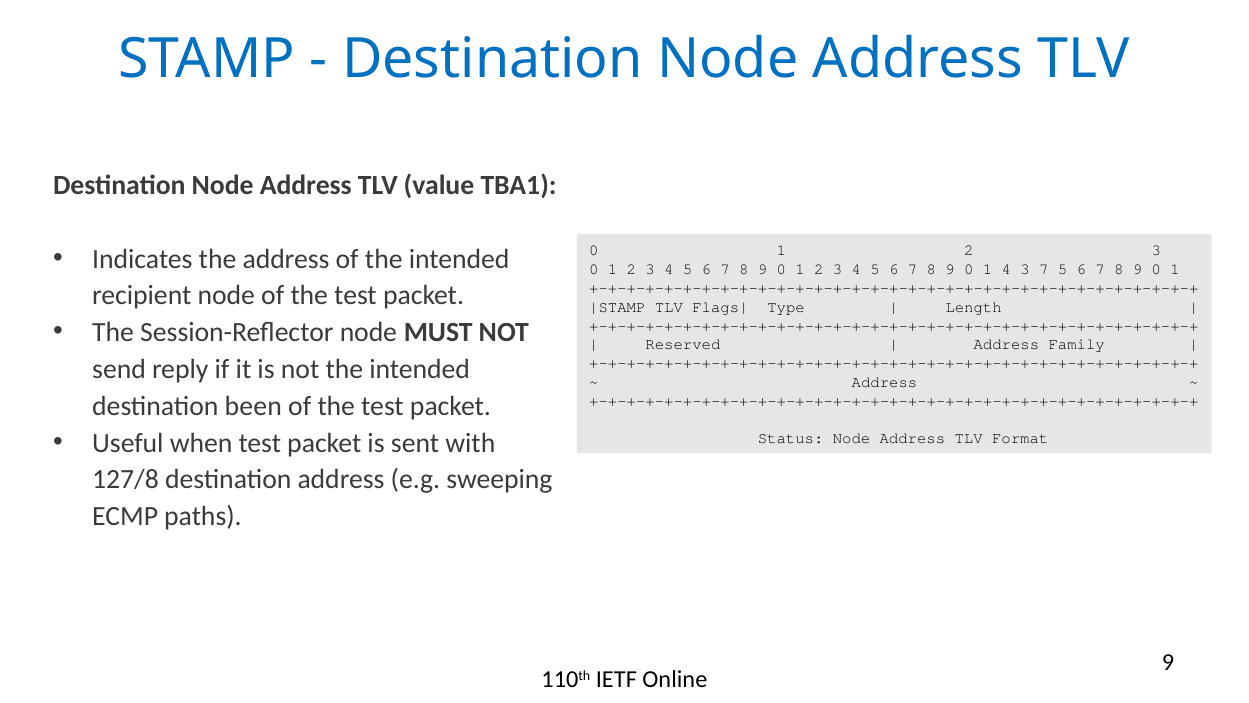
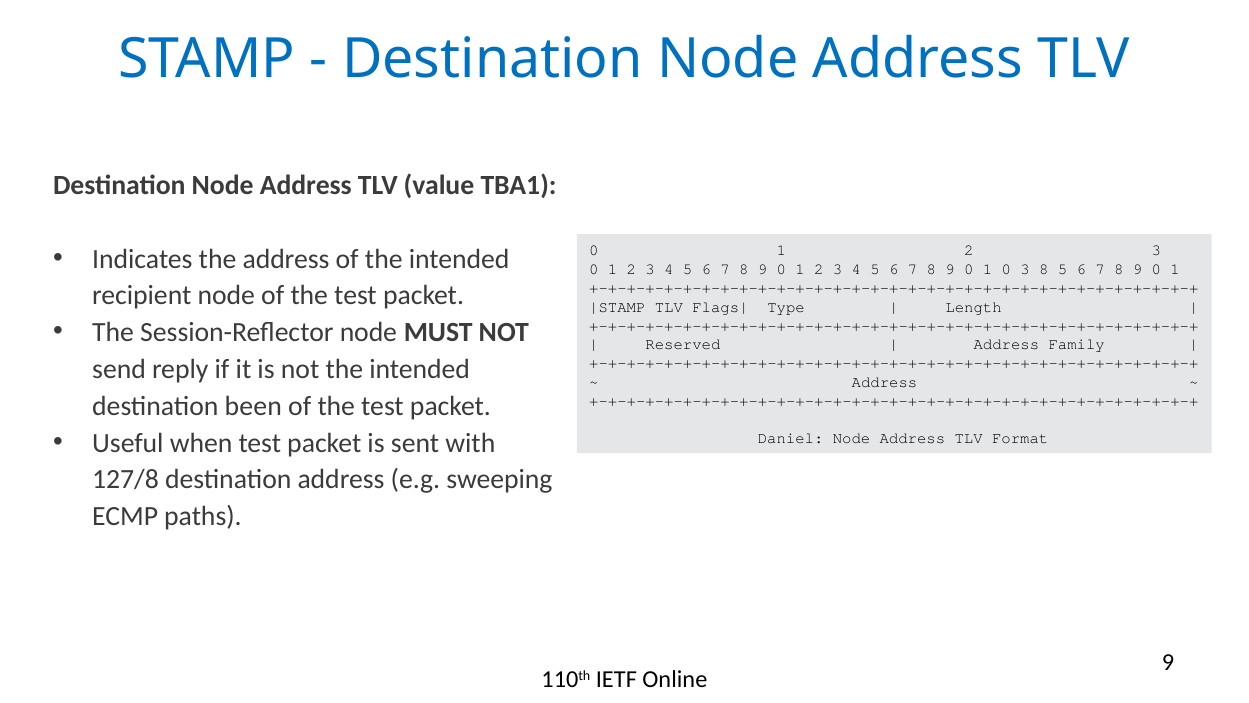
1 4: 4 -> 0 (1006, 269)
3 7: 7 -> 8 (1044, 269)
Status: Status -> Daniel (791, 438)
